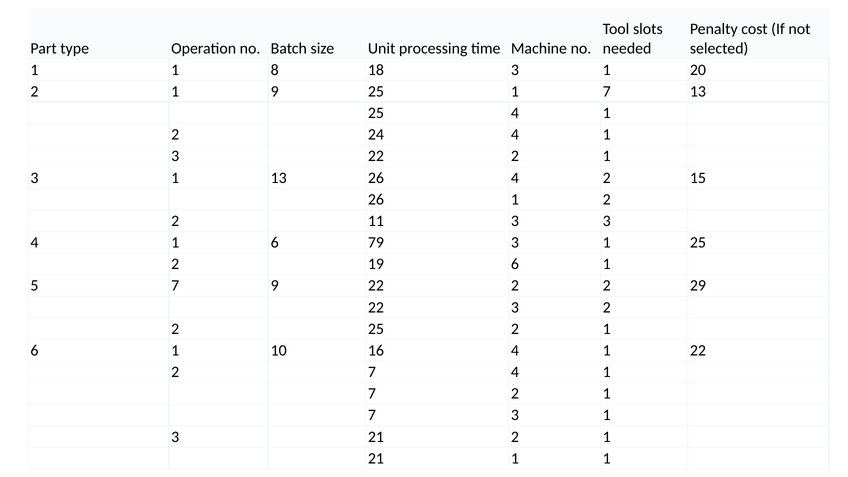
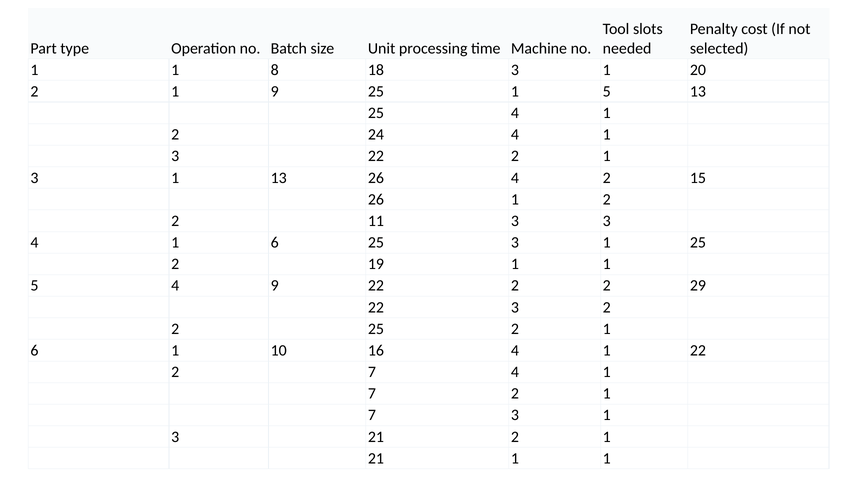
25 1 7: 7 -> 5 (607, 91)
6 79: 79 -> 25 (376, 243)
19 6: 6 -> 1 (515, 264)
5 7: 7 -> 4 (175, 286)
